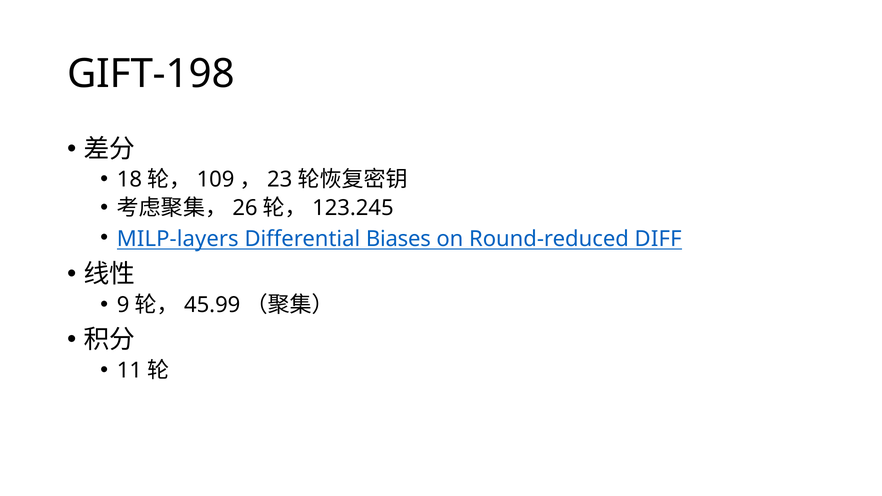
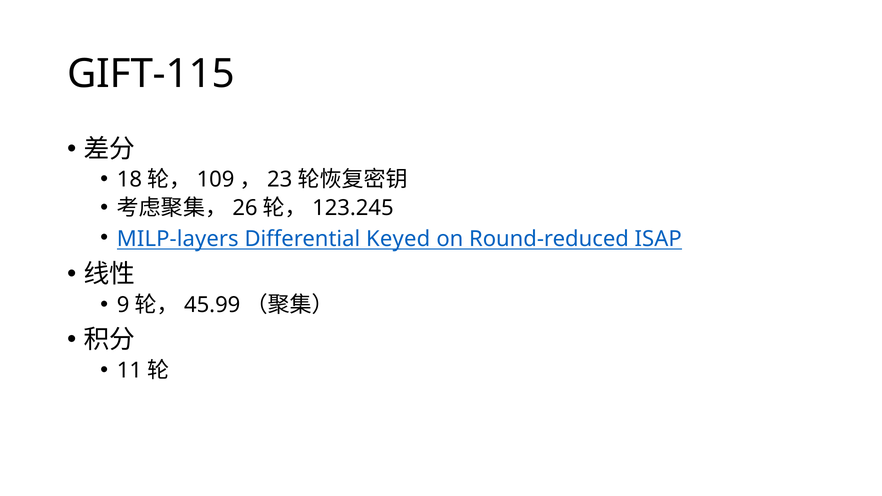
GIFT-198: GIFT-198 -> GIFT-115 (151, 74)
Biases: Biases -> Keyed (398, 239)
DIFF: DIFF -> ISAP (658, 239)
